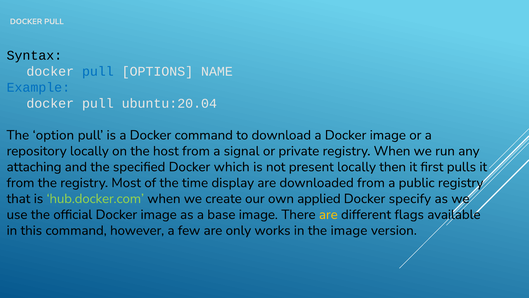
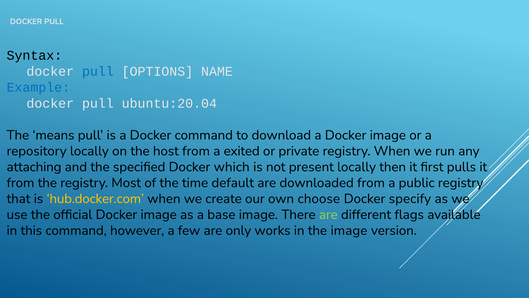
option: option -> means (53, 135)
signal: signal -> exited (242, 151)
display: display -> default (233, 182)
hub.docker.com colour: light green -> yellow (95, 198)
applied: applied -> choose (319, 198)
are colour: yellow -> light green (328, 214)
